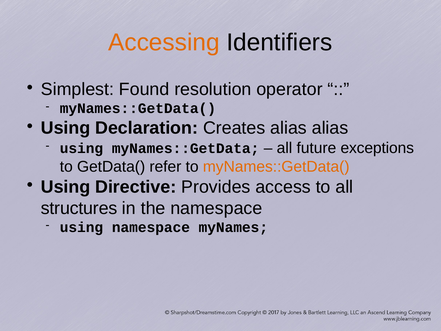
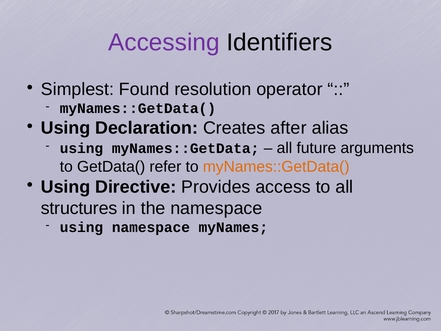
Accessing colour: orange -> purple (164, 42)
Creates alias: alias -> after (288, 128)
exceptions: exceptions -> arguments (377, 148)
